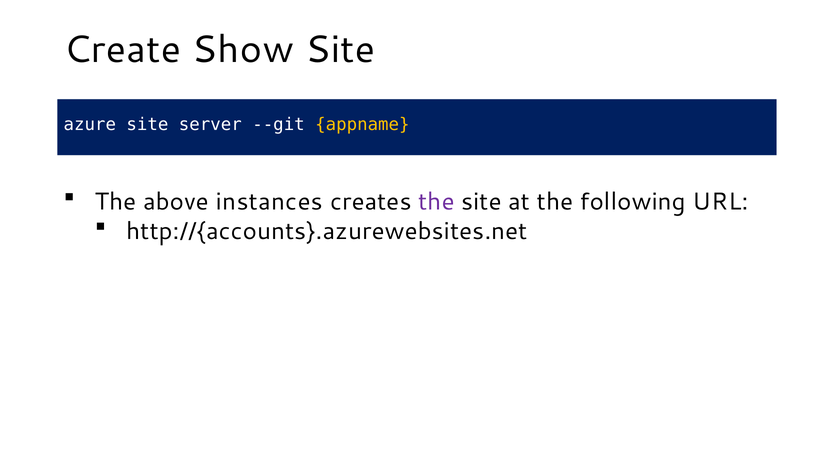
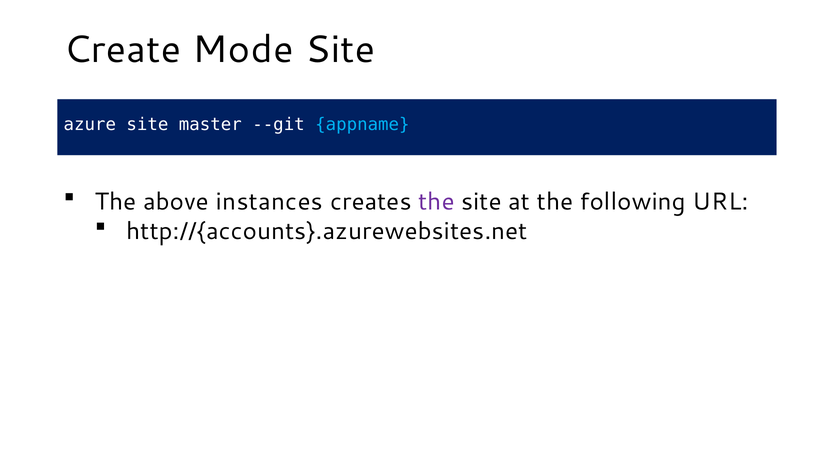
Show: Show -> Mode (243, 49)
server: server -> master (210, 125)
appname colour: yellow -> light blue (362, 125)
